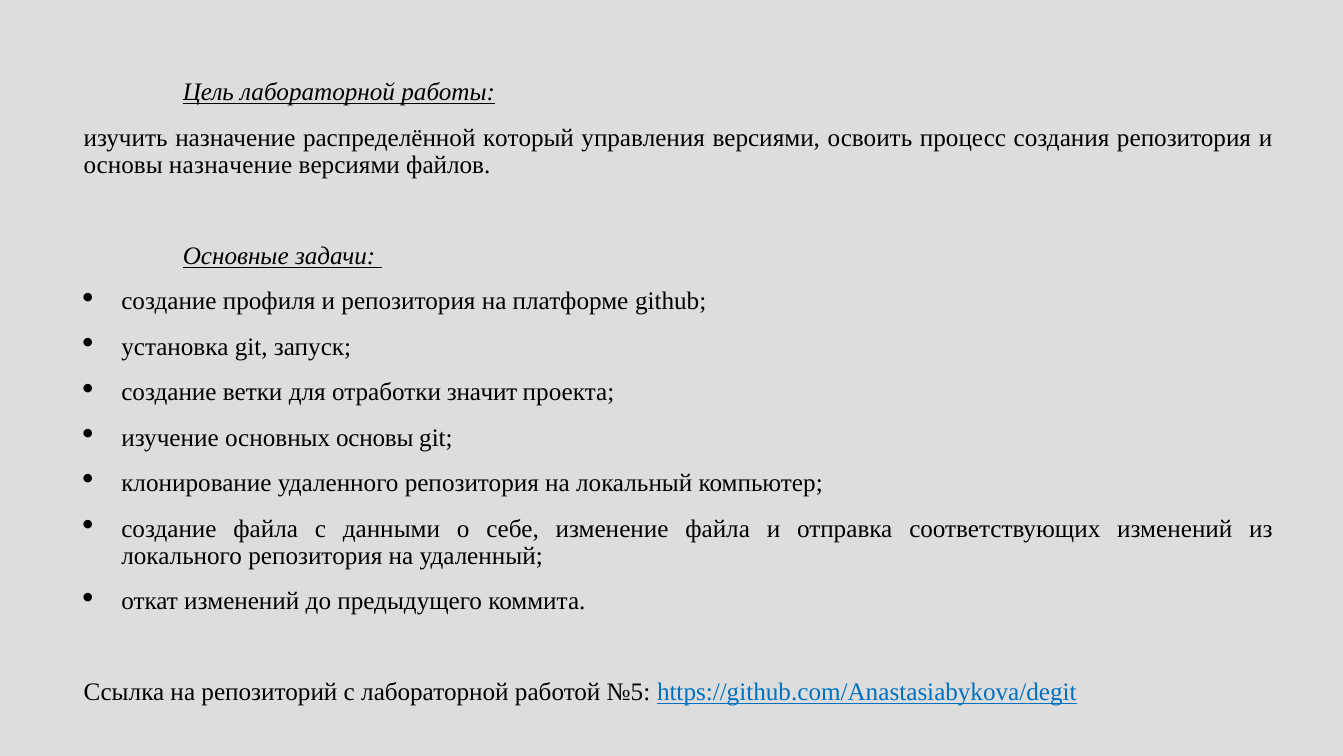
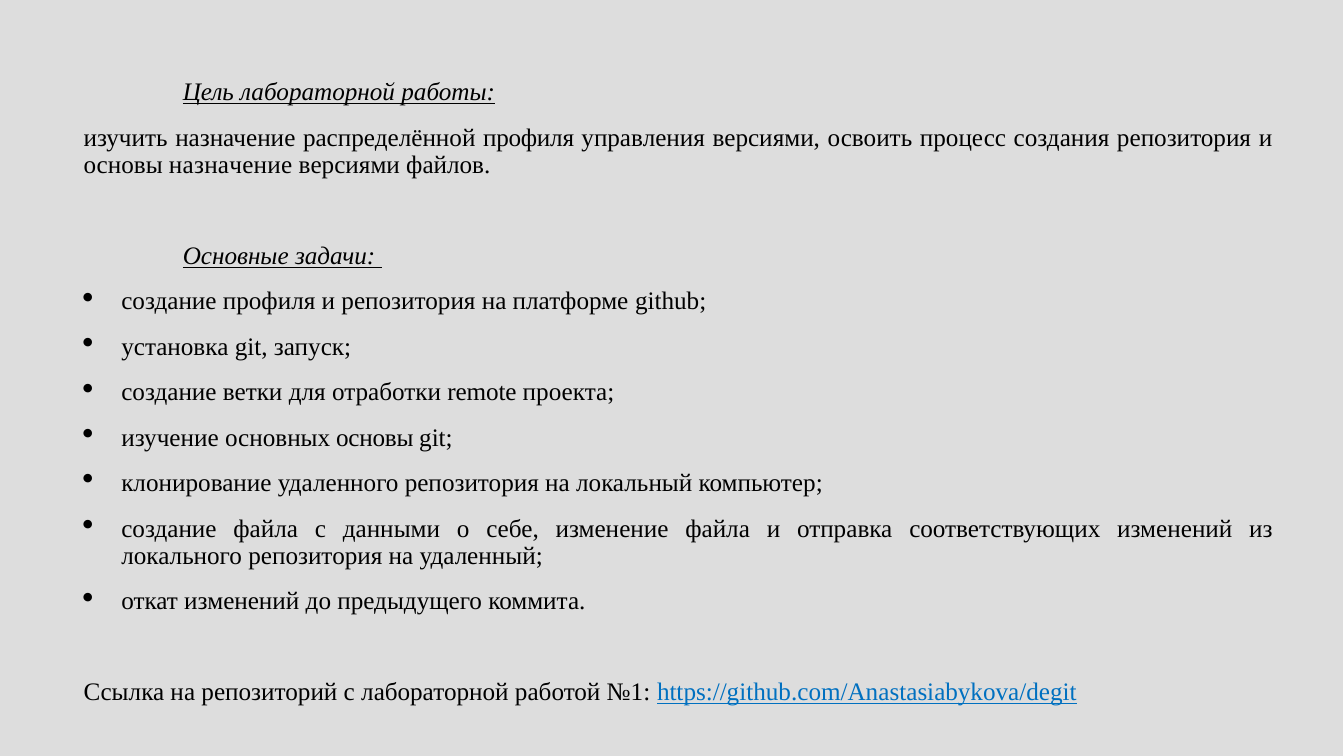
распределённой который: который -> профиля (529, 138)
значит: значит -> remote (482, 392)
№5: №5 -> №1 (628, 692)
